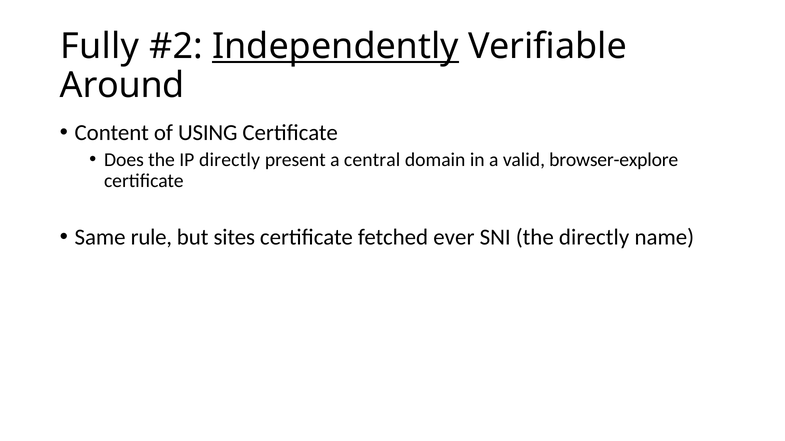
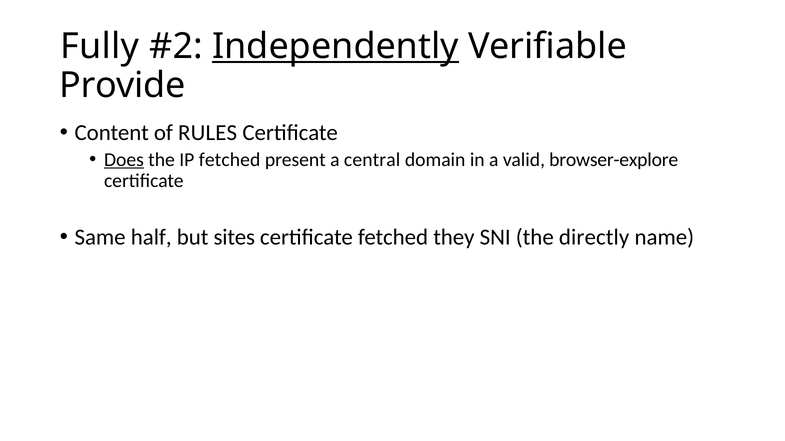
Around: Around -> Provide (122, 85)
USING: USING -> RULES (208, 133)
Does underline: none -> present (124, 160)
IP directly: directly -> fetched (230, 160)
rule: rule -> half (151, 237)
ever: ever -> they (454, 237)
